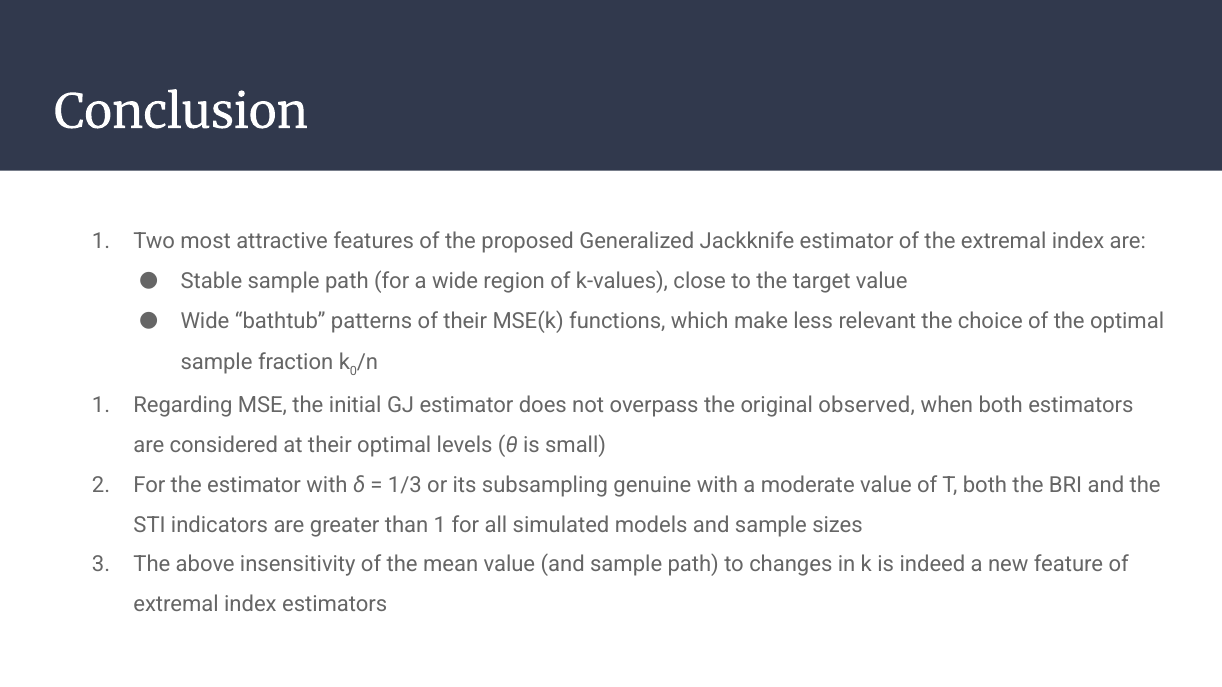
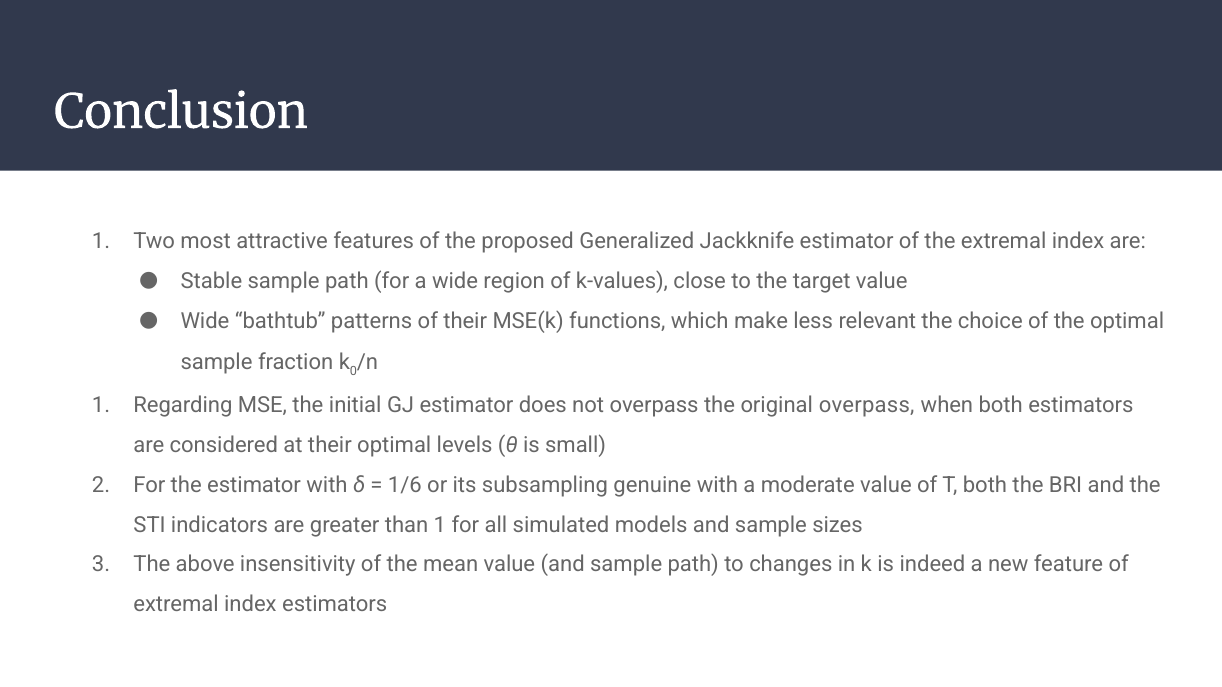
original observed: observed -> overpass (867, 406)
1/3: 1/3 -> 1/6 (405, 485)
